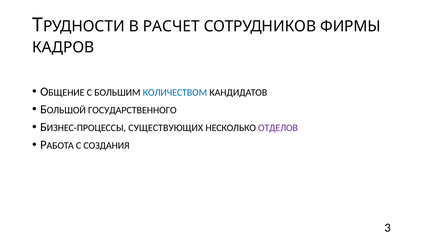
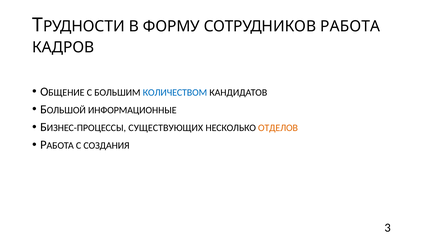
РАСЧЕТ: РАСЧЕТ -> ФОРМУ (171, 26)
ФИРМЫ: ФИРМЫ -> РАБОТА (350, 26)
ГОСУДАРСТВЕННОГО: ГОСУДАРСТВЕННОГО -> ИНФОРМАЦИОННЫЕ (132, 110)
ОТДЕЛОВ colour: purple -> orange (278, 128)
